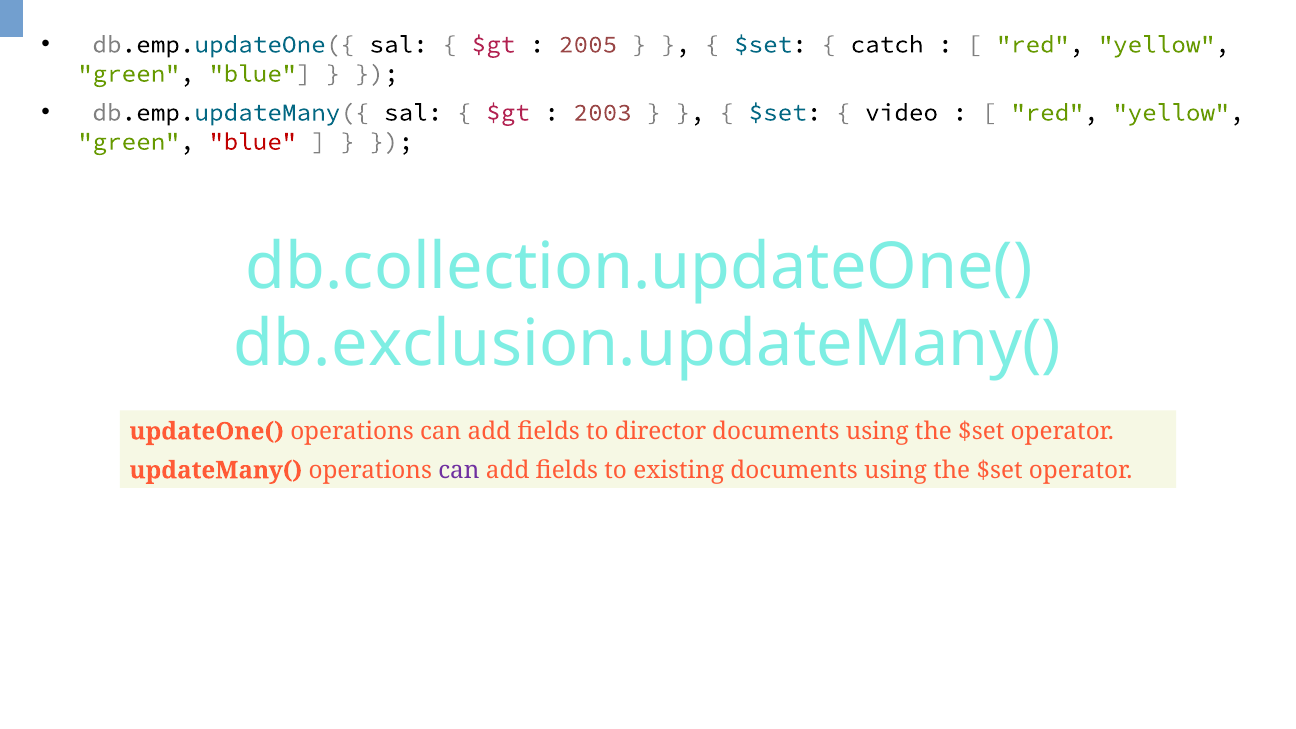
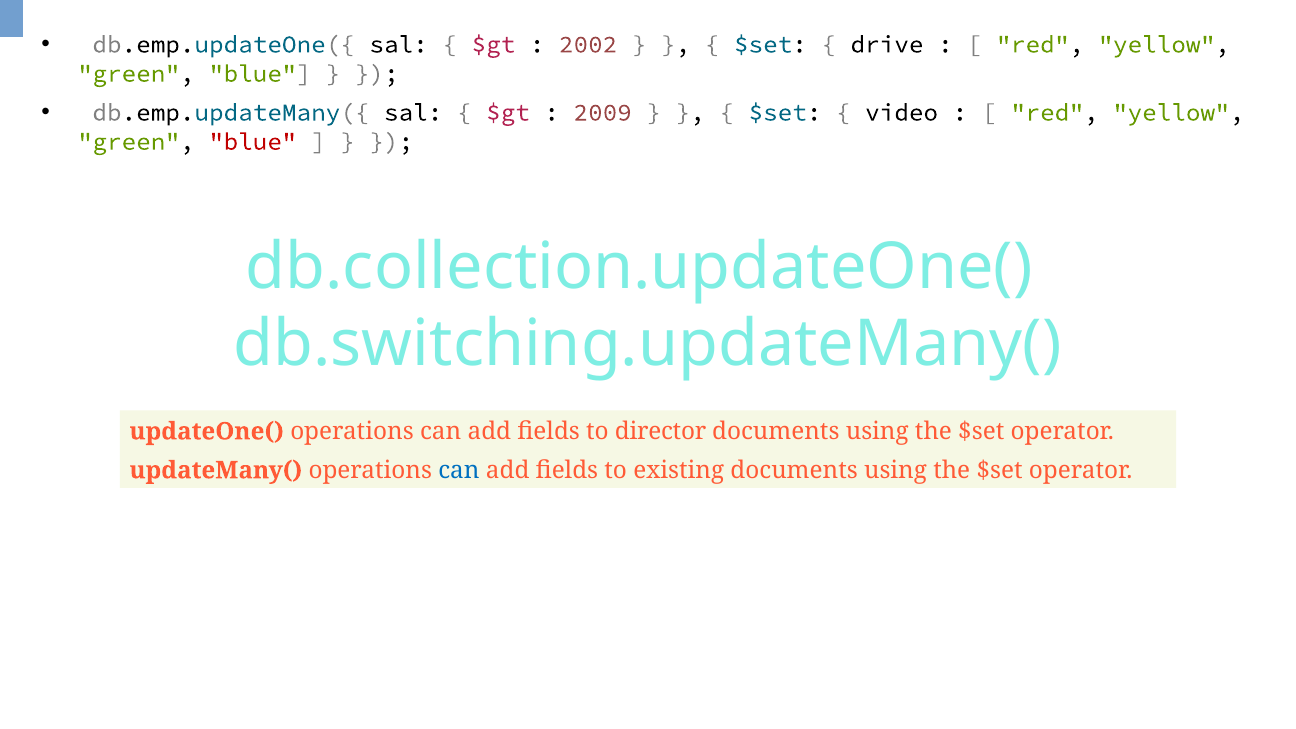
2005: 2005 -> 2002 (588, 44)
catch: catch -> drive (887, 44)
2003: 2003 -> 2009 (603, 112)
db.exclusion.updateMany(: db.exclusion.updateMany( -> db.switching.updateMany( (648, 345)
can colour: purple -> blue (459, 470)
